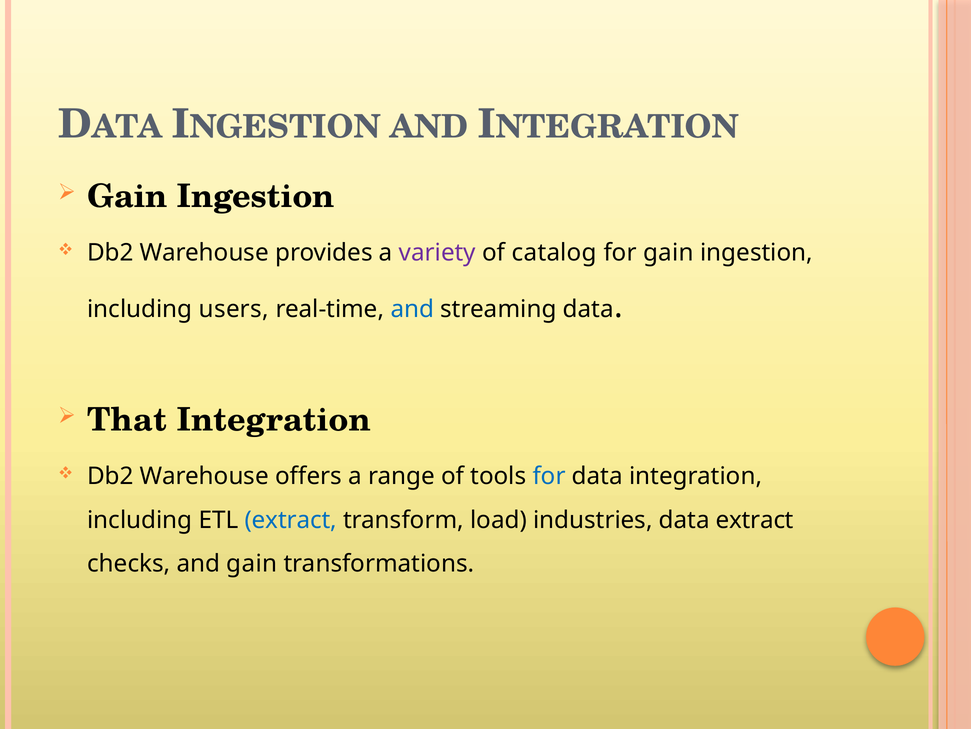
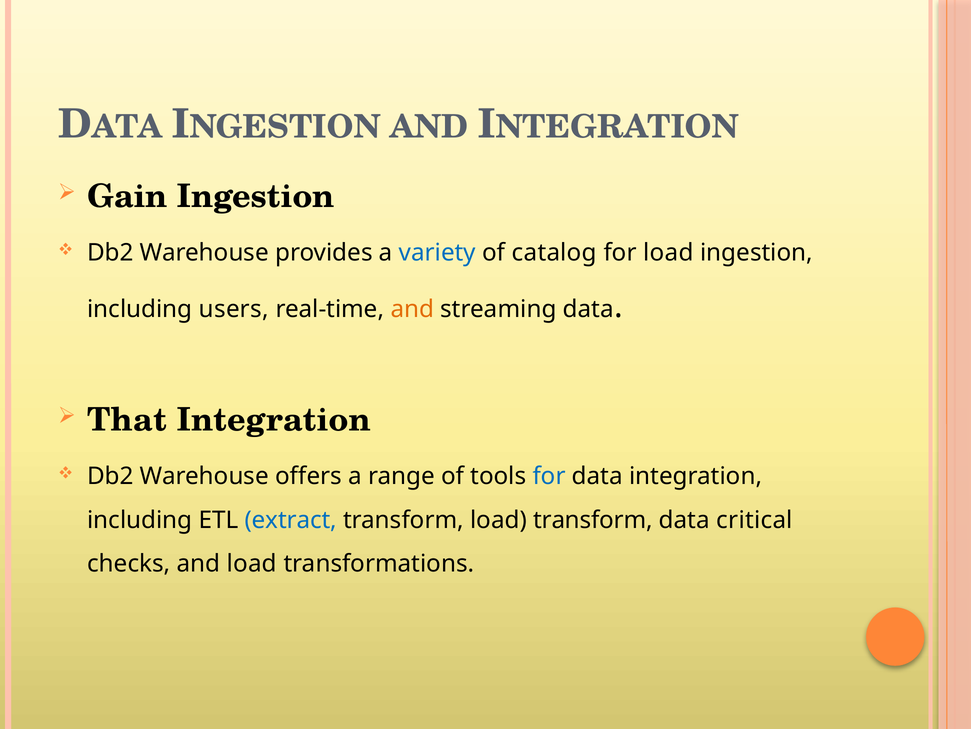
variety colour: purple -> blue (437, 252)
for gain: gain -> load (668, 252)
and colour: blue -> orange (412, 309)
load industries: industries -> transform (593, 520)
data extract: extract -> critical (755, 520)
and gain: gain -> load (252, 563)
